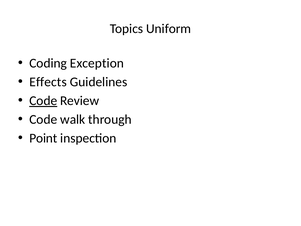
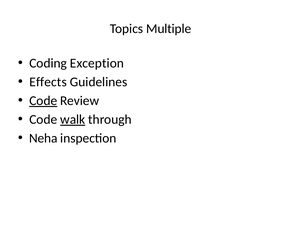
Uniform: Uniform -> Multiple (169, 29)
walk underline: none -> present (73, 119)
Point: Point -> Neha (43, 138)
